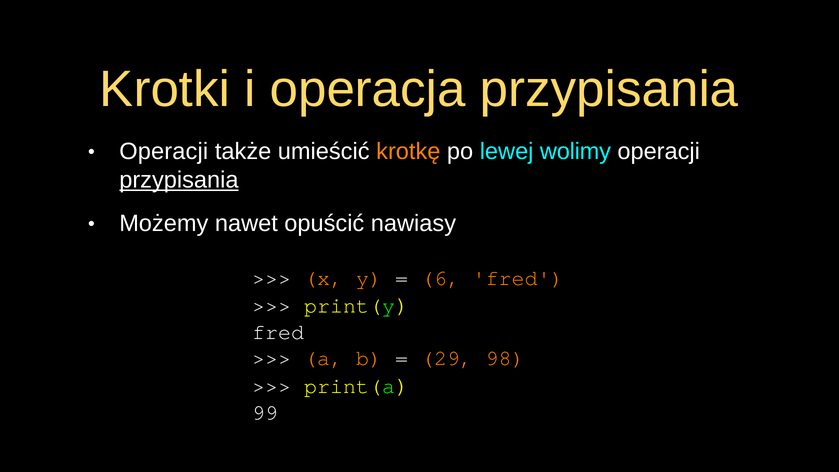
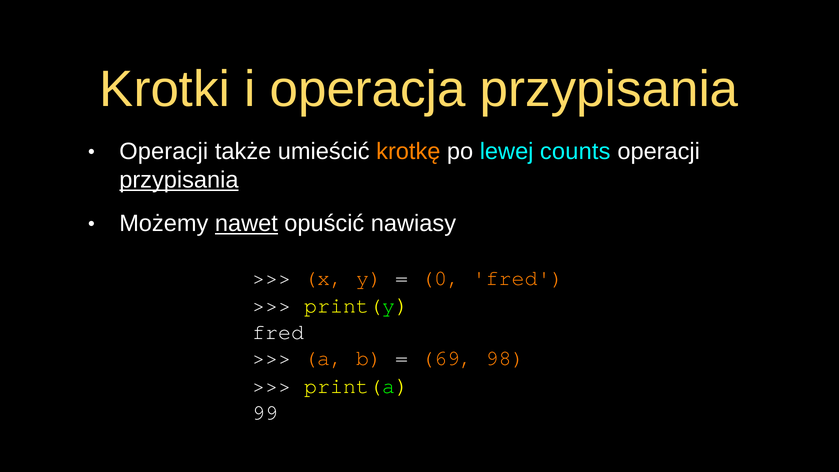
wolimy: wolimy -> counts (575, 152)
nawet underline: none -> present (246, 223)
6: 6 -> 0 (441, 278)
29: 29 -> 69 (447, 358)
